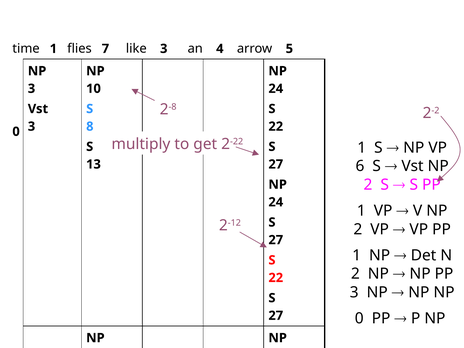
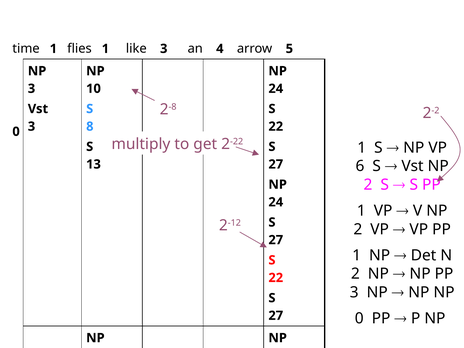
flies 7: 7 -> 1 (105, 49)
